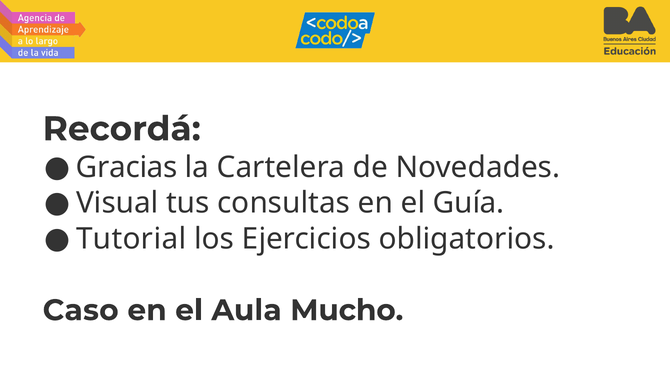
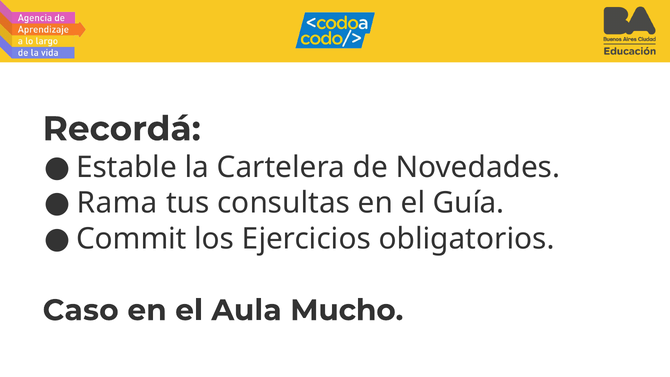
Gracias: Gracias -> Estable (127, 167)
Visual: Visual -> Rama (117, 203)
Tutorial: Tutorial -> Commit (131, 239)
